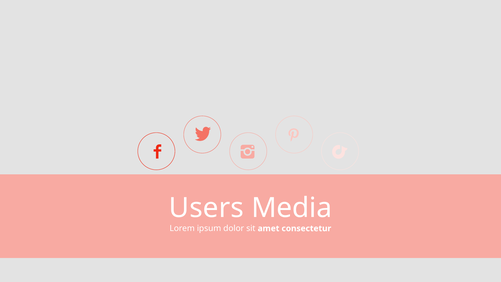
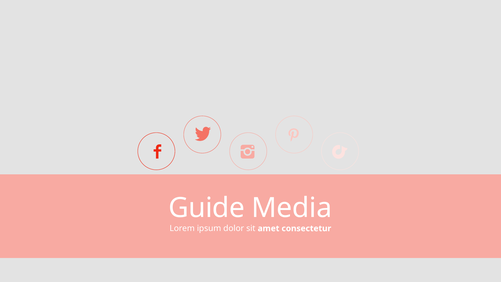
Users: Users -> Guide (207, 208)
